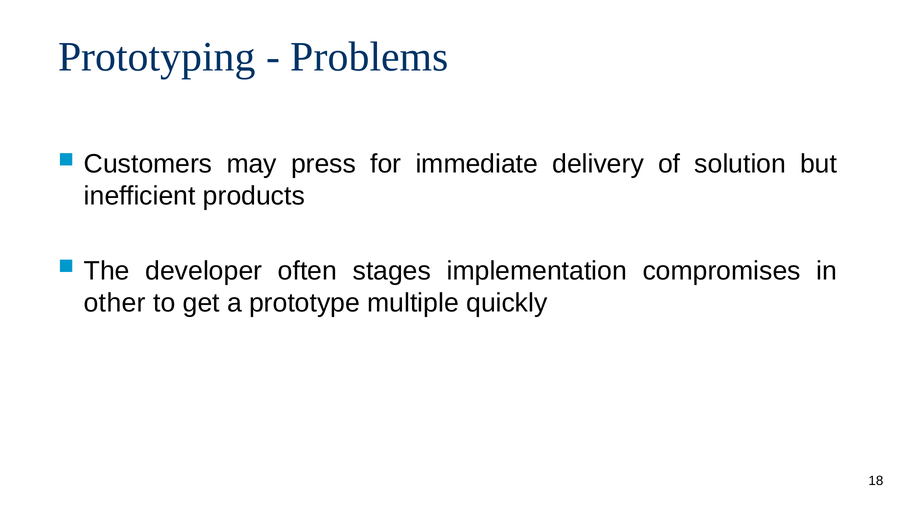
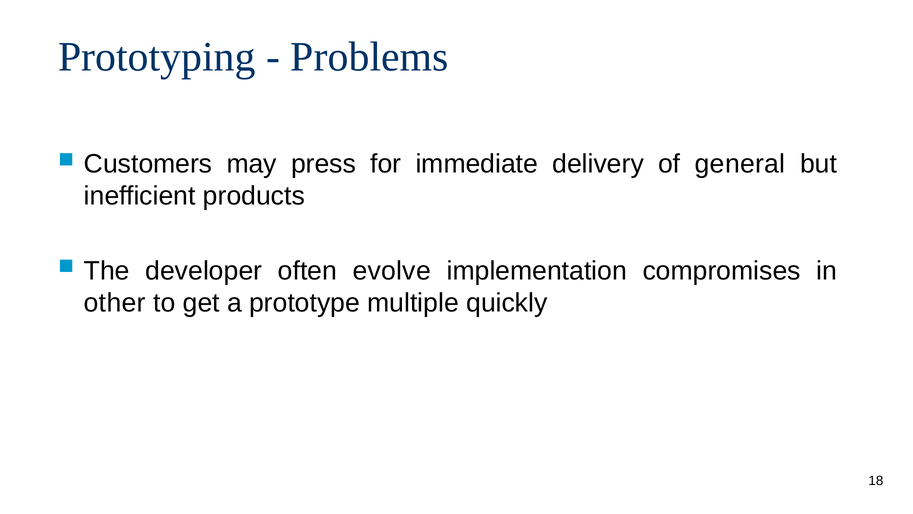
solution: solution -> general (740, 164)
stages: stages -> evolve (392, 271)
